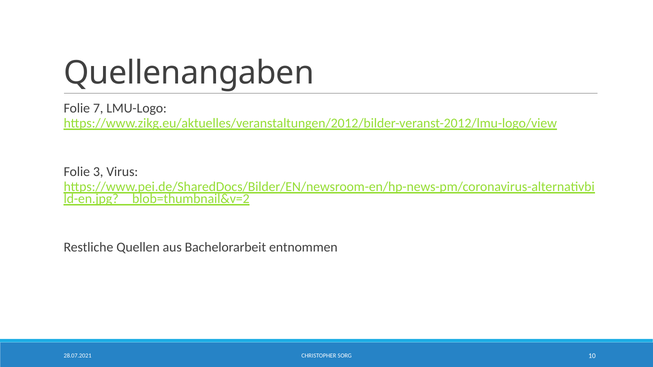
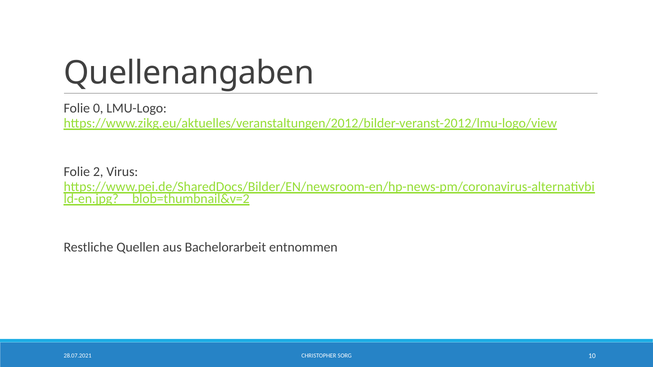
7: 7 -> 0 (98, 109)
3: 3 -> 2 (98, 172)
